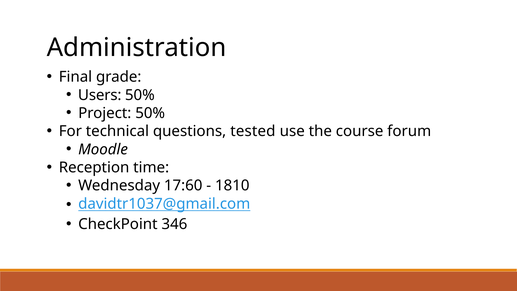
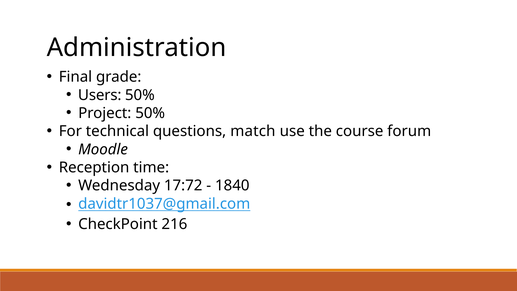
tested: tested -> match (253, 131)
17:60: 17:60 -> 17:72 (183, 186)
1810: 1810 -> 1840 (232, 186)
346: 346 -> 216 (174, 224)
